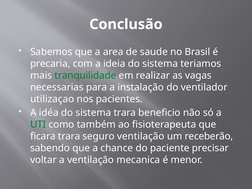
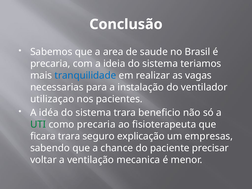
tranquilidade colour: green -> blue (85, 75)
como também: também -> precaria (96, 124)
seguro ventilação: ventilação -> explicação (141, 136)
receberão: receberão -> empresas (209, 136)
